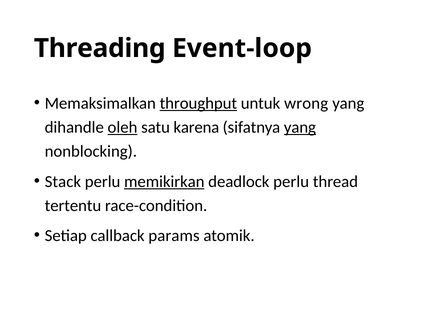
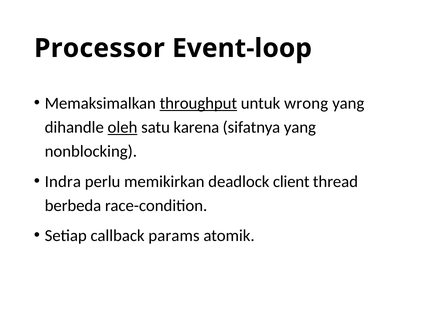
Threading: Threading -> Processor (99, 48)
yang underline: present -> none (300, 127)
Stack: Stack -> Indra (63, 182)
memikirkan underline: present -> none (164, 182)
deadlock perlu: perlu -> client (291, 182)
tertentu: tertentu -> berbeda (73, 206)
